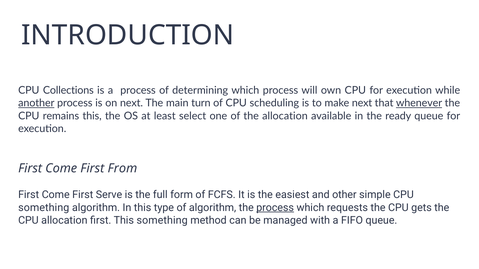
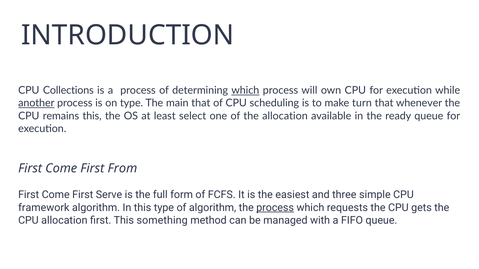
which underline: none -> present (245, 91)
on next: next -> type (132, 103)
main turn: turn -> that (201, 103)
make next: next -> turn (362, 103)
whenever underline: present -> none (419, 103)
other: other -> three (344, 195)
something: something -> framework (44, 208)
